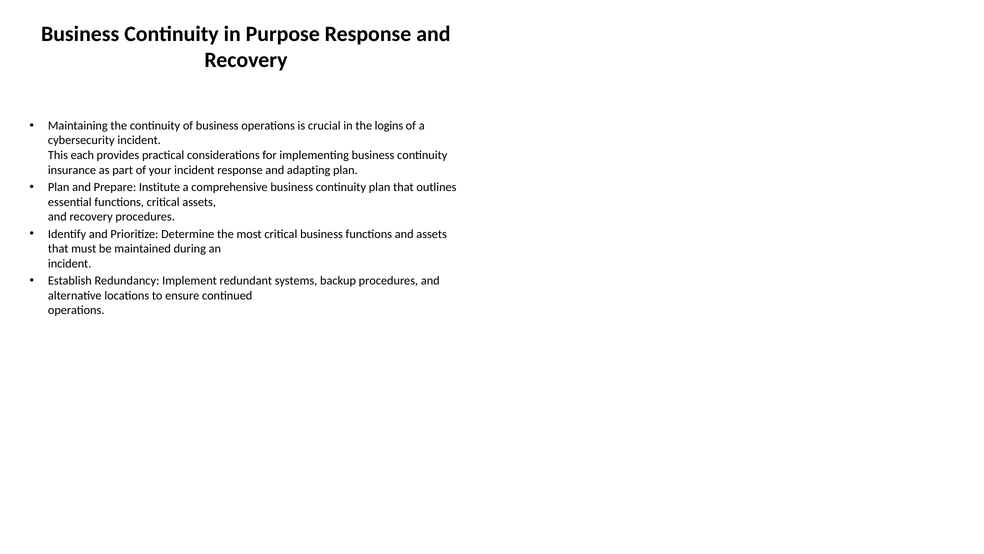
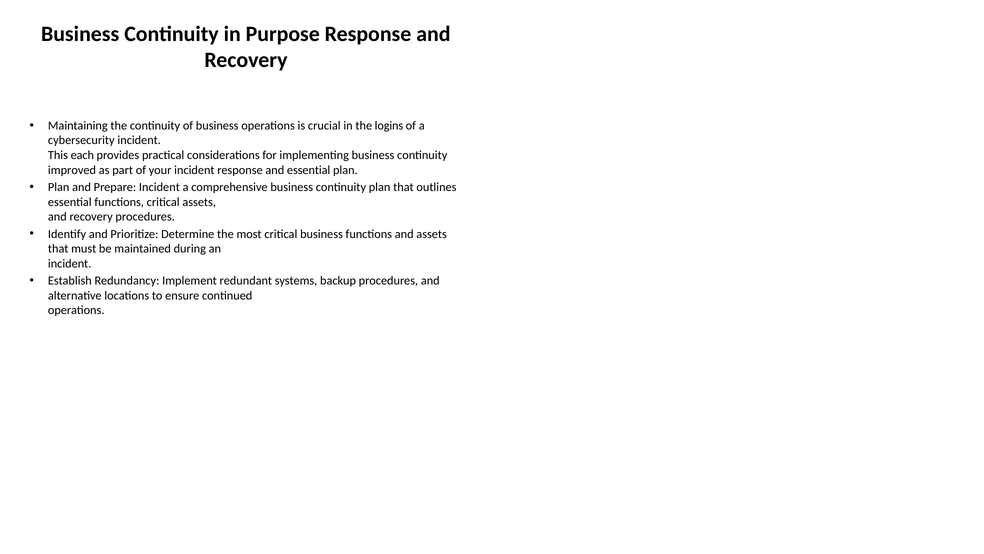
insurance: insurance -> improved (72, 170)
and adapting: adapting -> essential (309, 170)
Prepare Institute: Institute -> Incident (159, 187)
